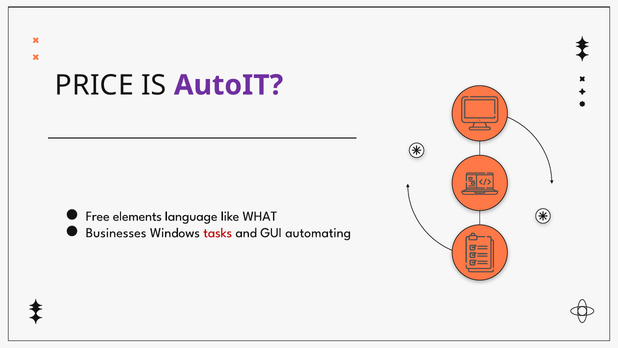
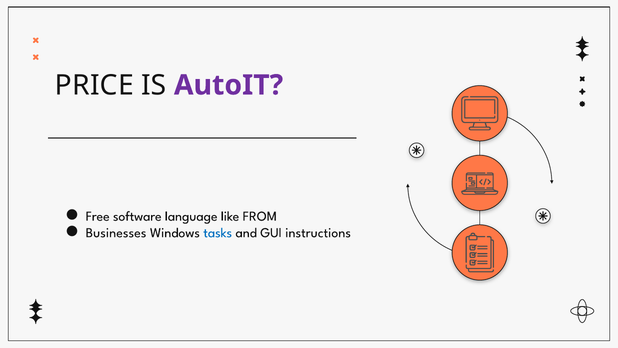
elements: elements -> software (137, 216)
WHAT: WHAT -> FROM (260, 216)
tasks colour: red -> blue (218, 232)
automating: automating -> instructions (318, 232)
